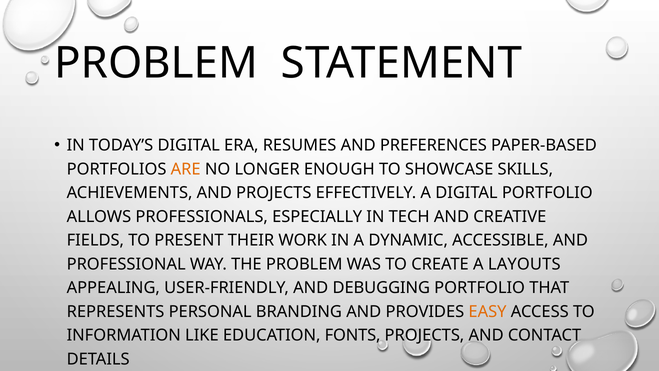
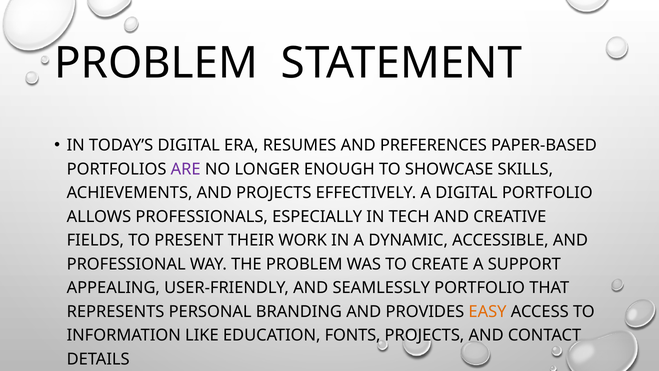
ARE colour: orange -> purple (186, 169)
LAYOUTS: LAYOUTS -> SUPPORT (524, 264)
DEBUGGING: DEBUGGING -> SEAMLESSLY (381, 288)
